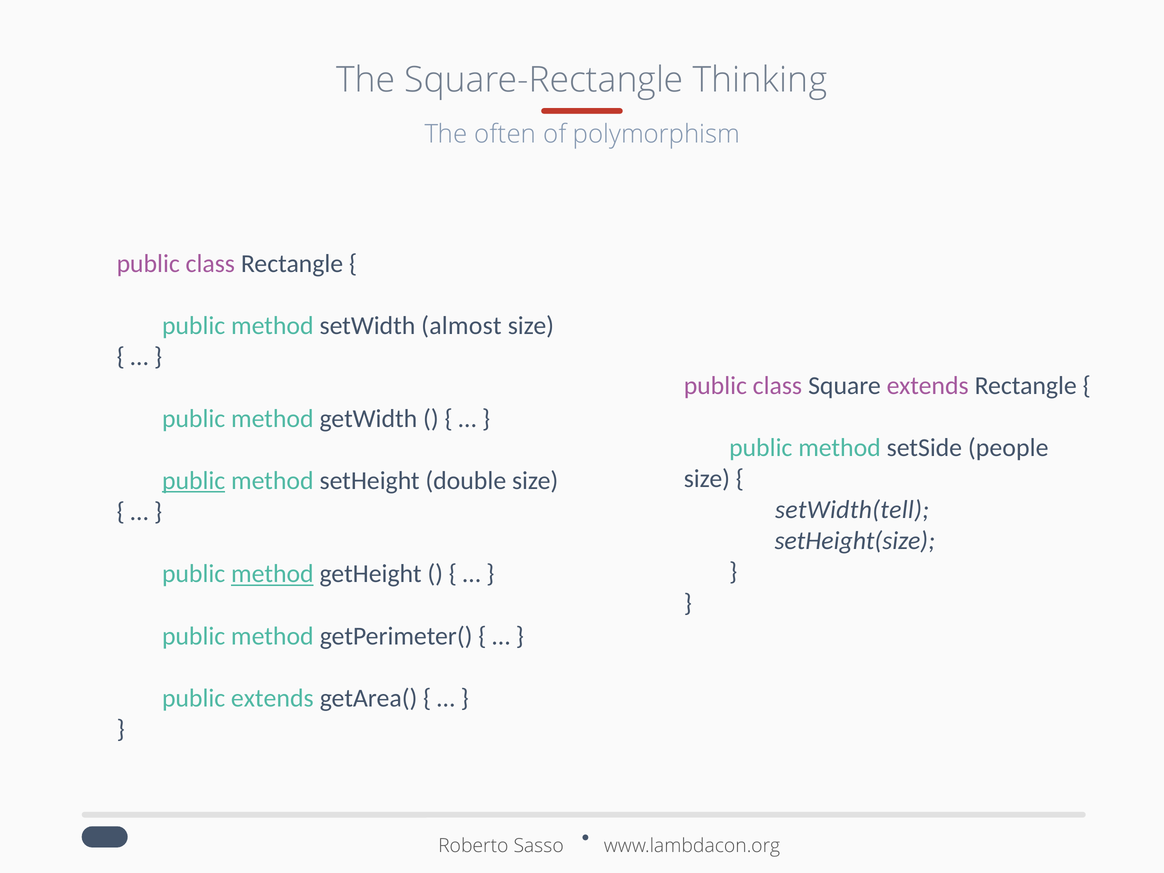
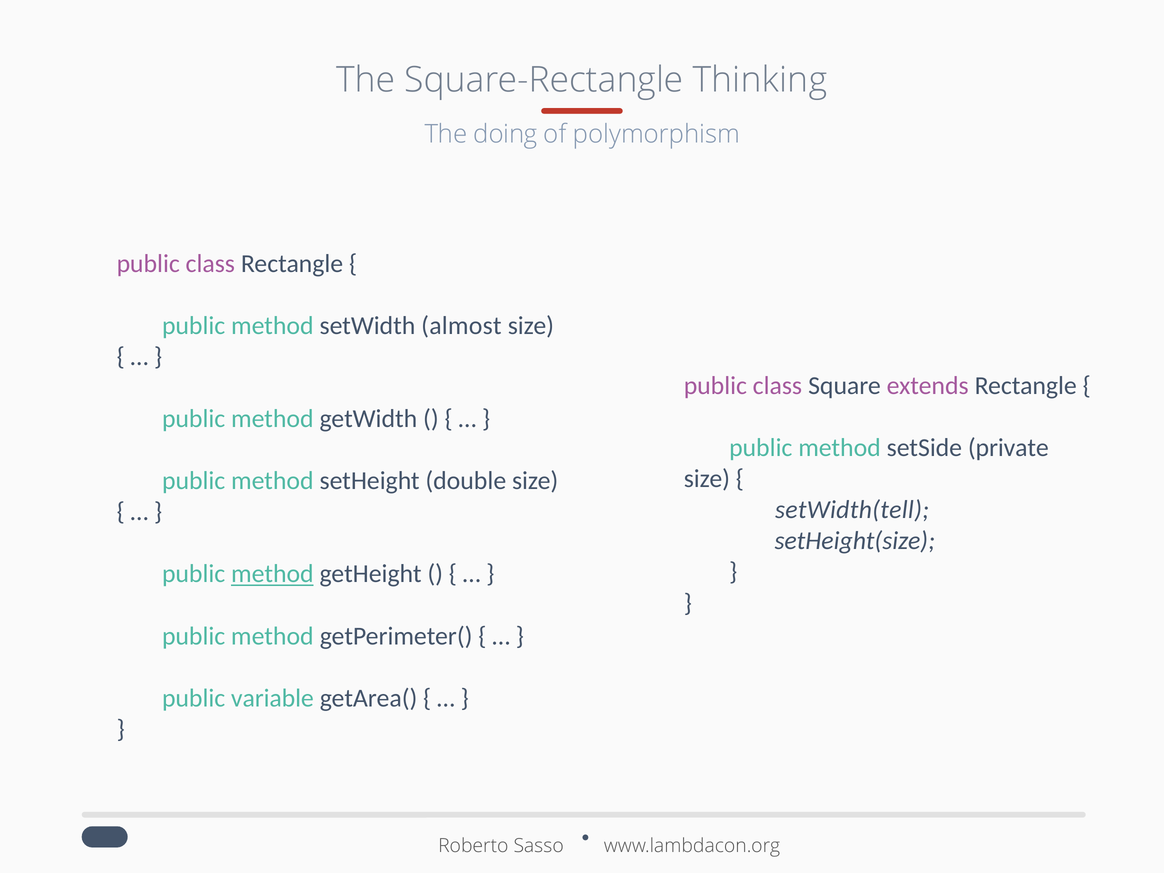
often: often -> doing (505, 134)
people: people -> private (1008, 448)
public underline: present -> none (194, 481)
public extends: extends -> variable (272, 698)
